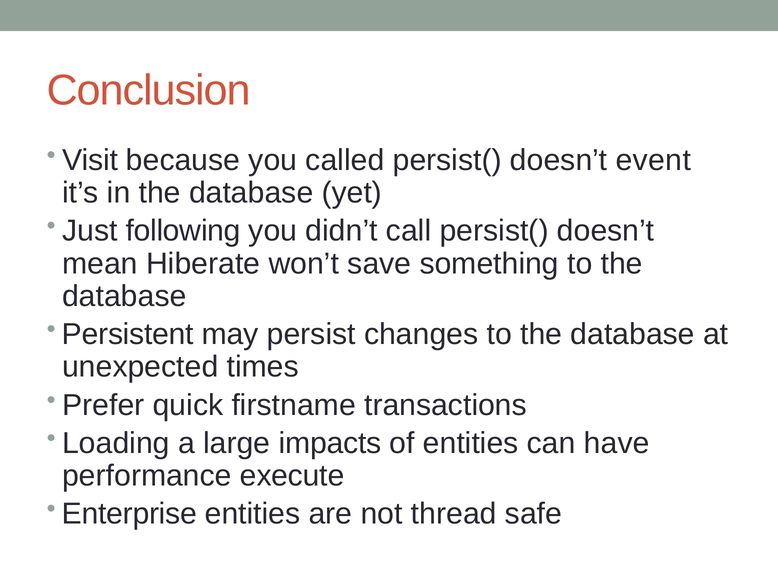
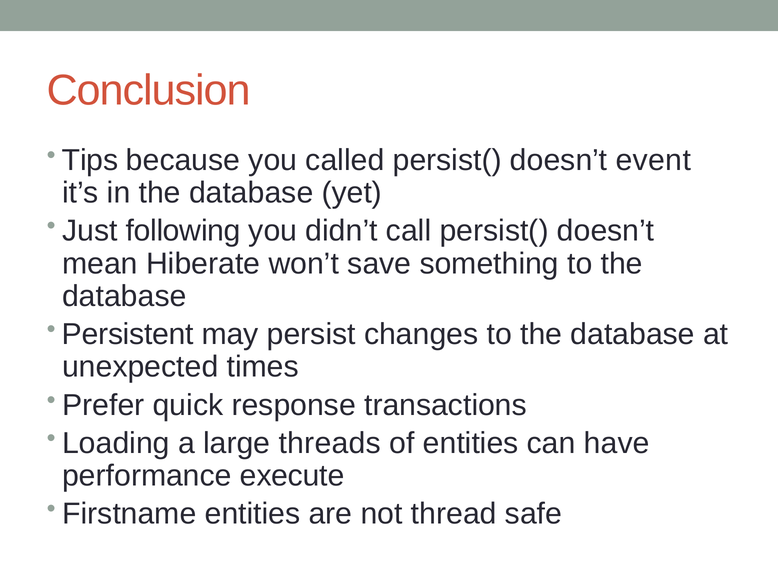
Visit: Visit -> Tips (90, 160)
firstname: firstname -> response (294, 405)
impacts: impacts -> threads (330, 444)
Enterprise: Enterprise -> Firstname (129, 514)
